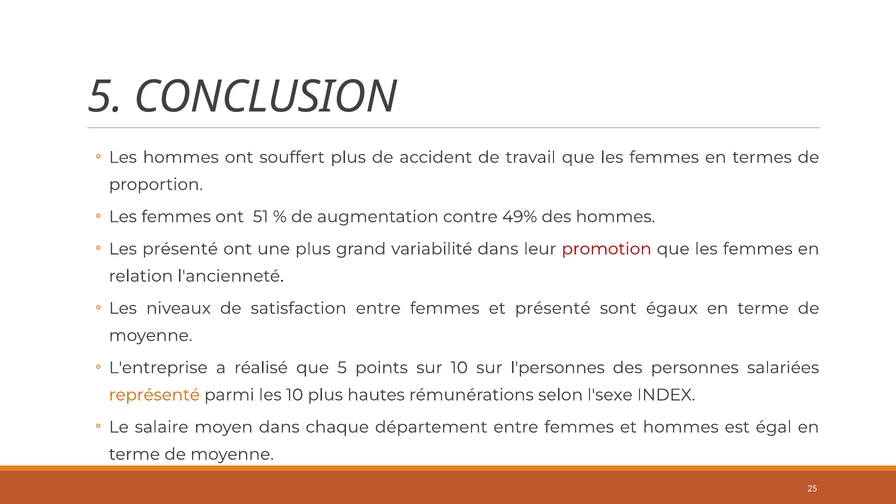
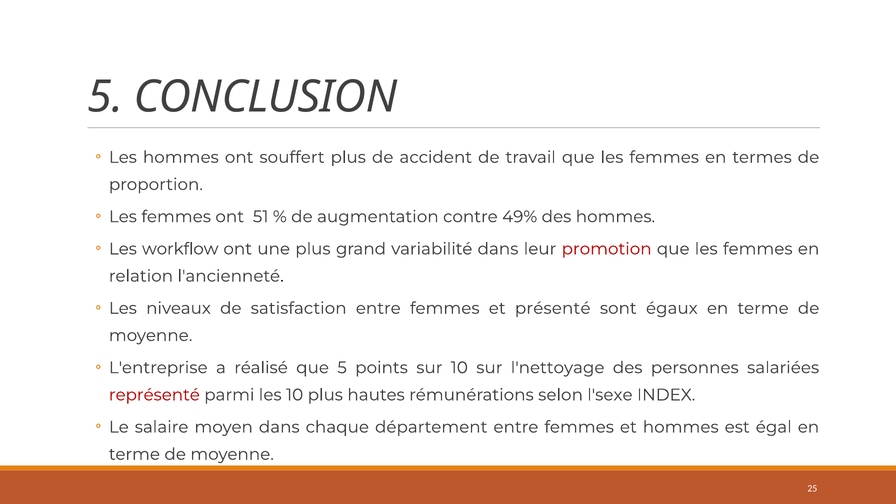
Les présenté: présenté -> workflow (180, 249)
l'personnes: l'personnes -> l'nettoyage (558, 368)
représenté colour: orange -> red (154, 395)
